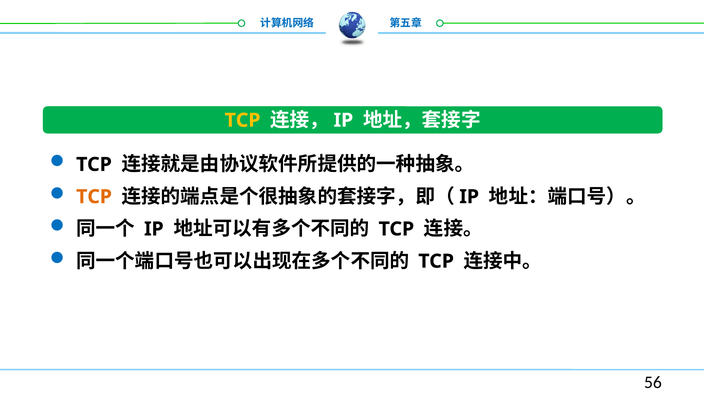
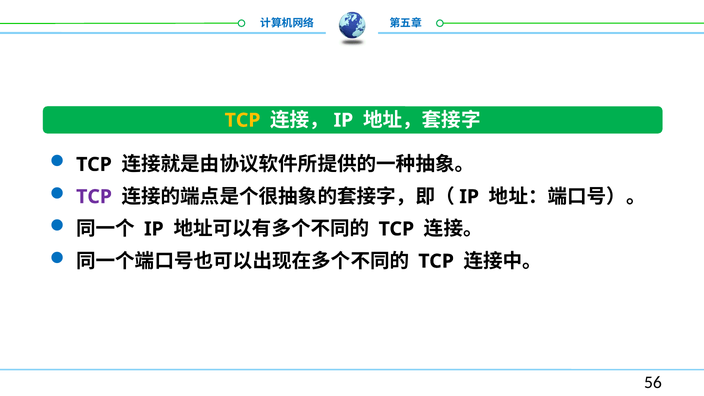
TCP colour: orange -> purple (94, 197)
